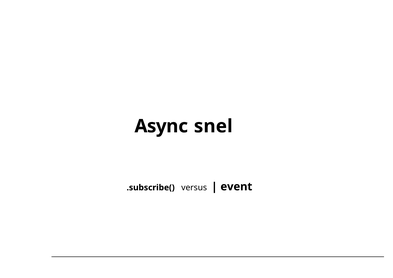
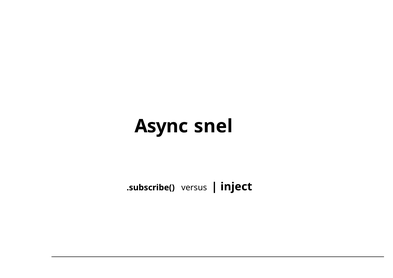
event: event -> inject (236, 187)
